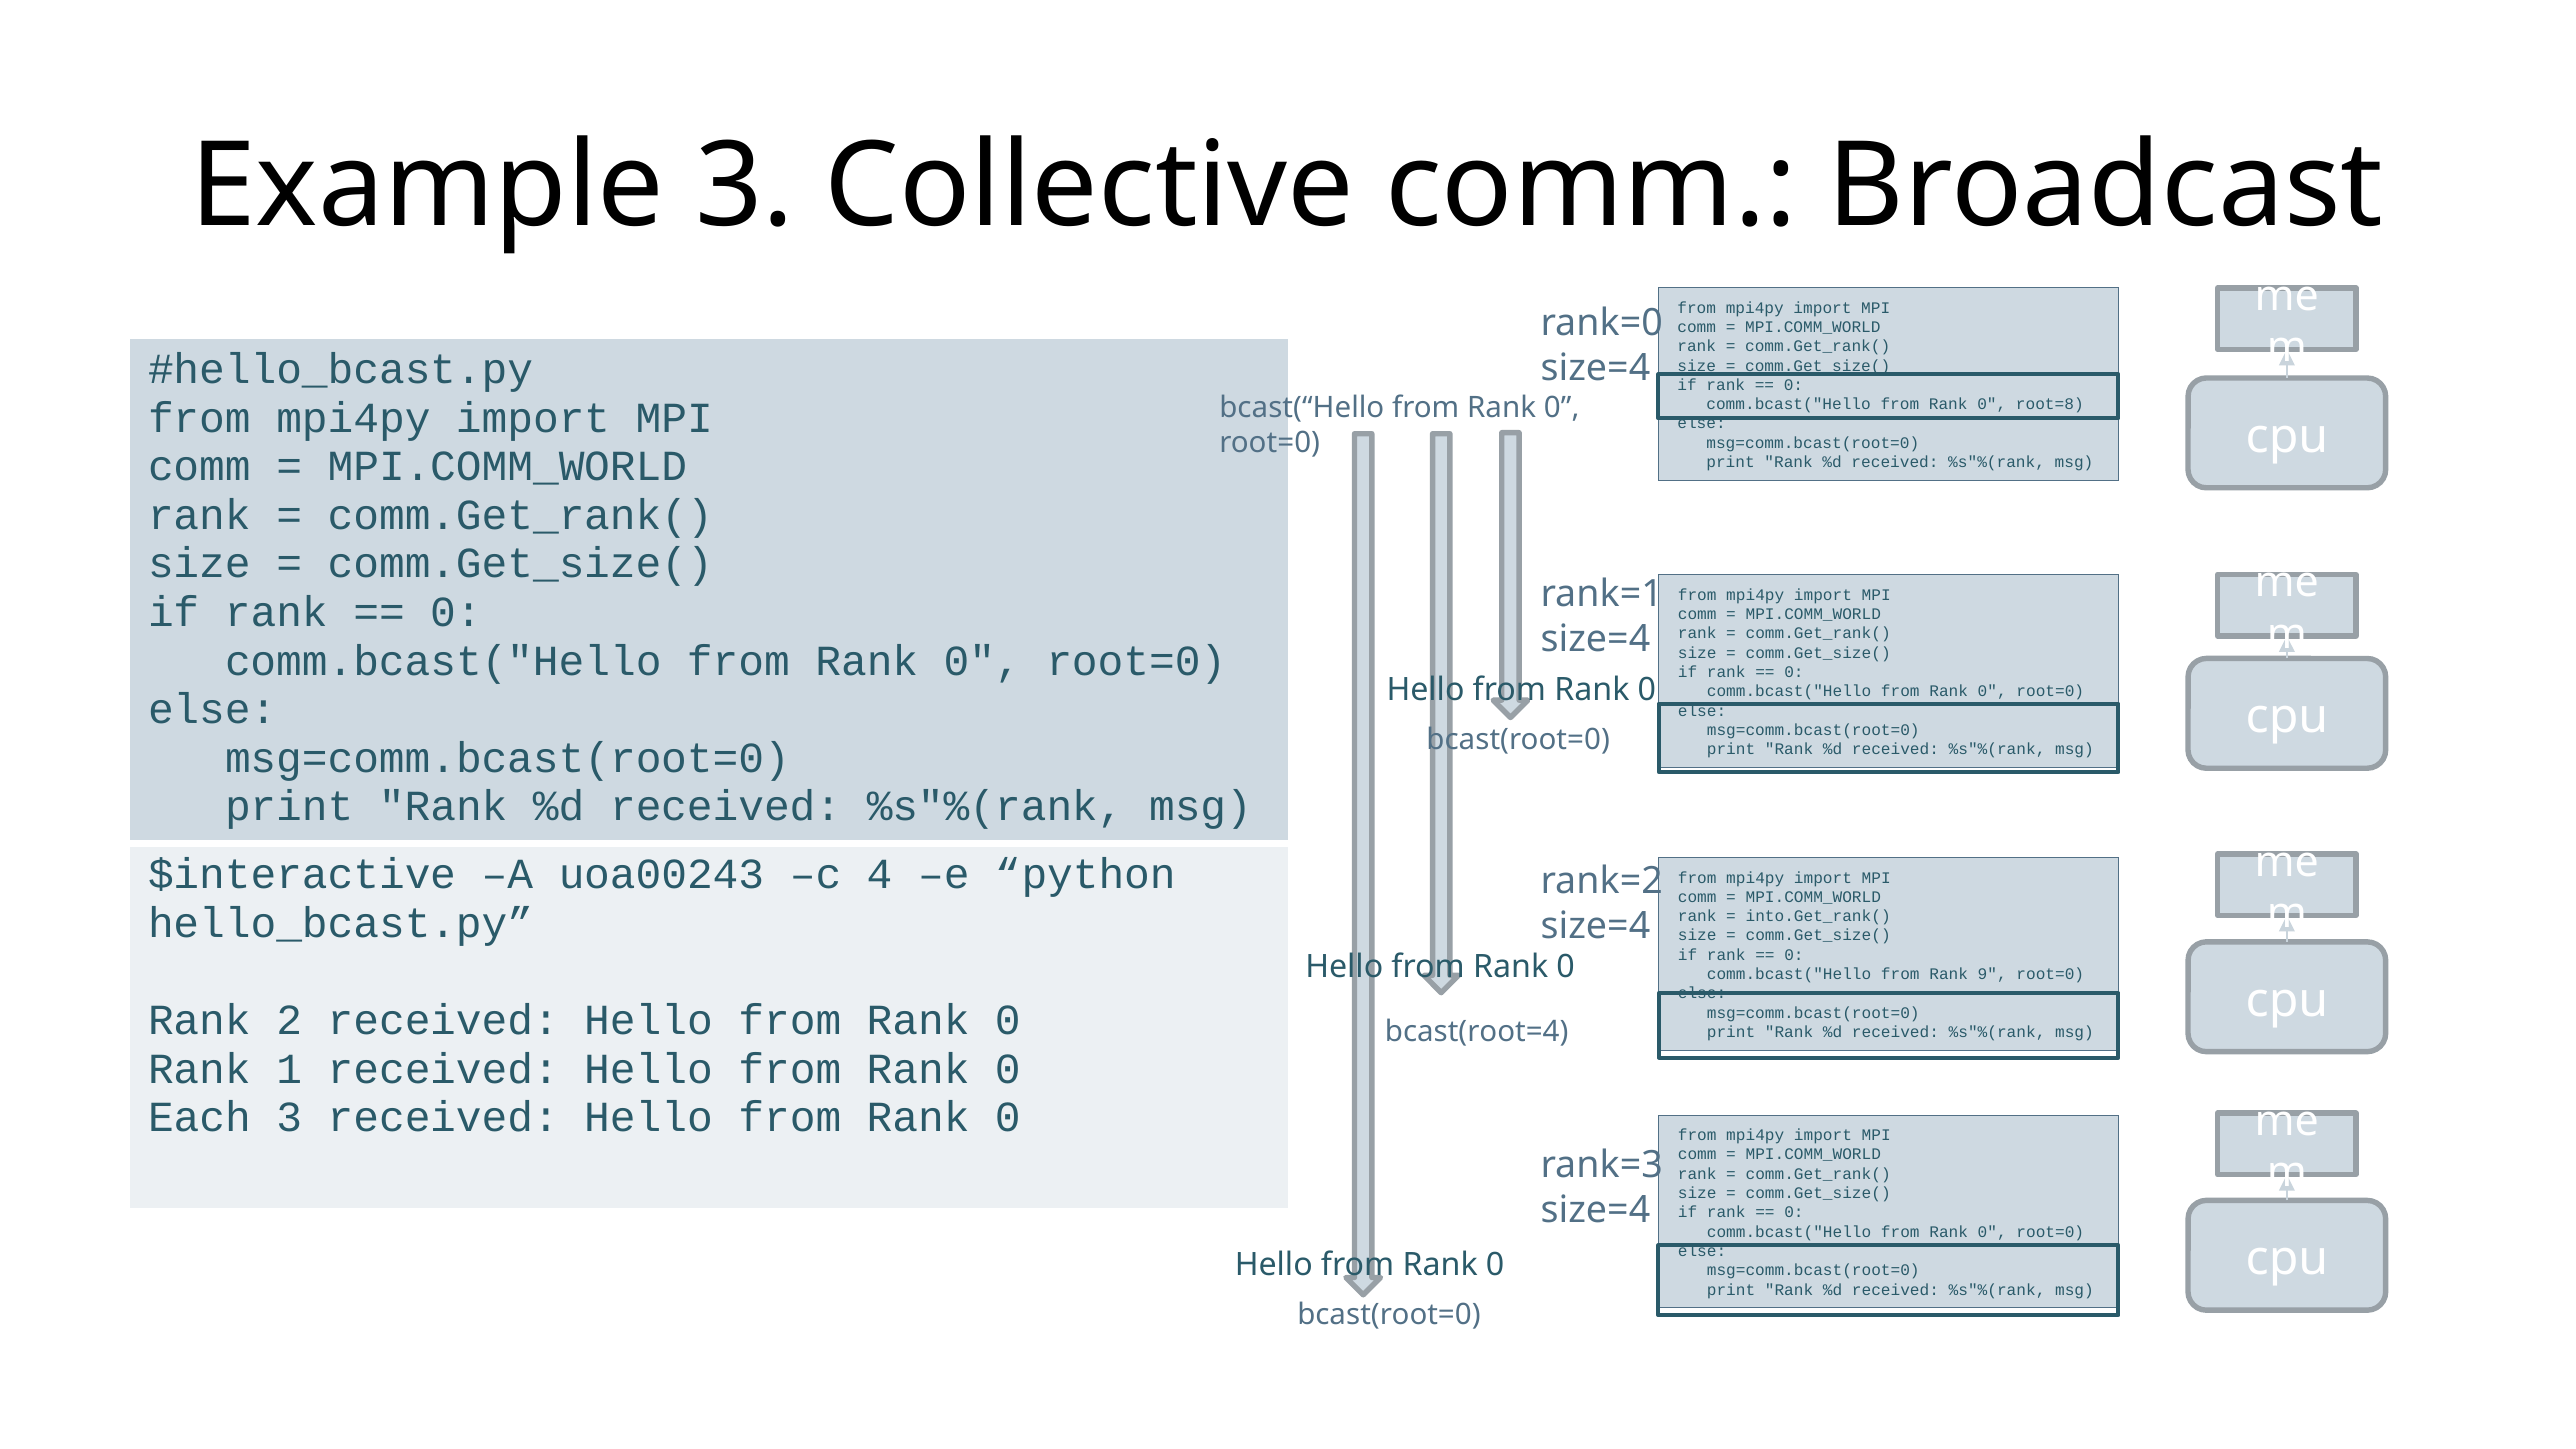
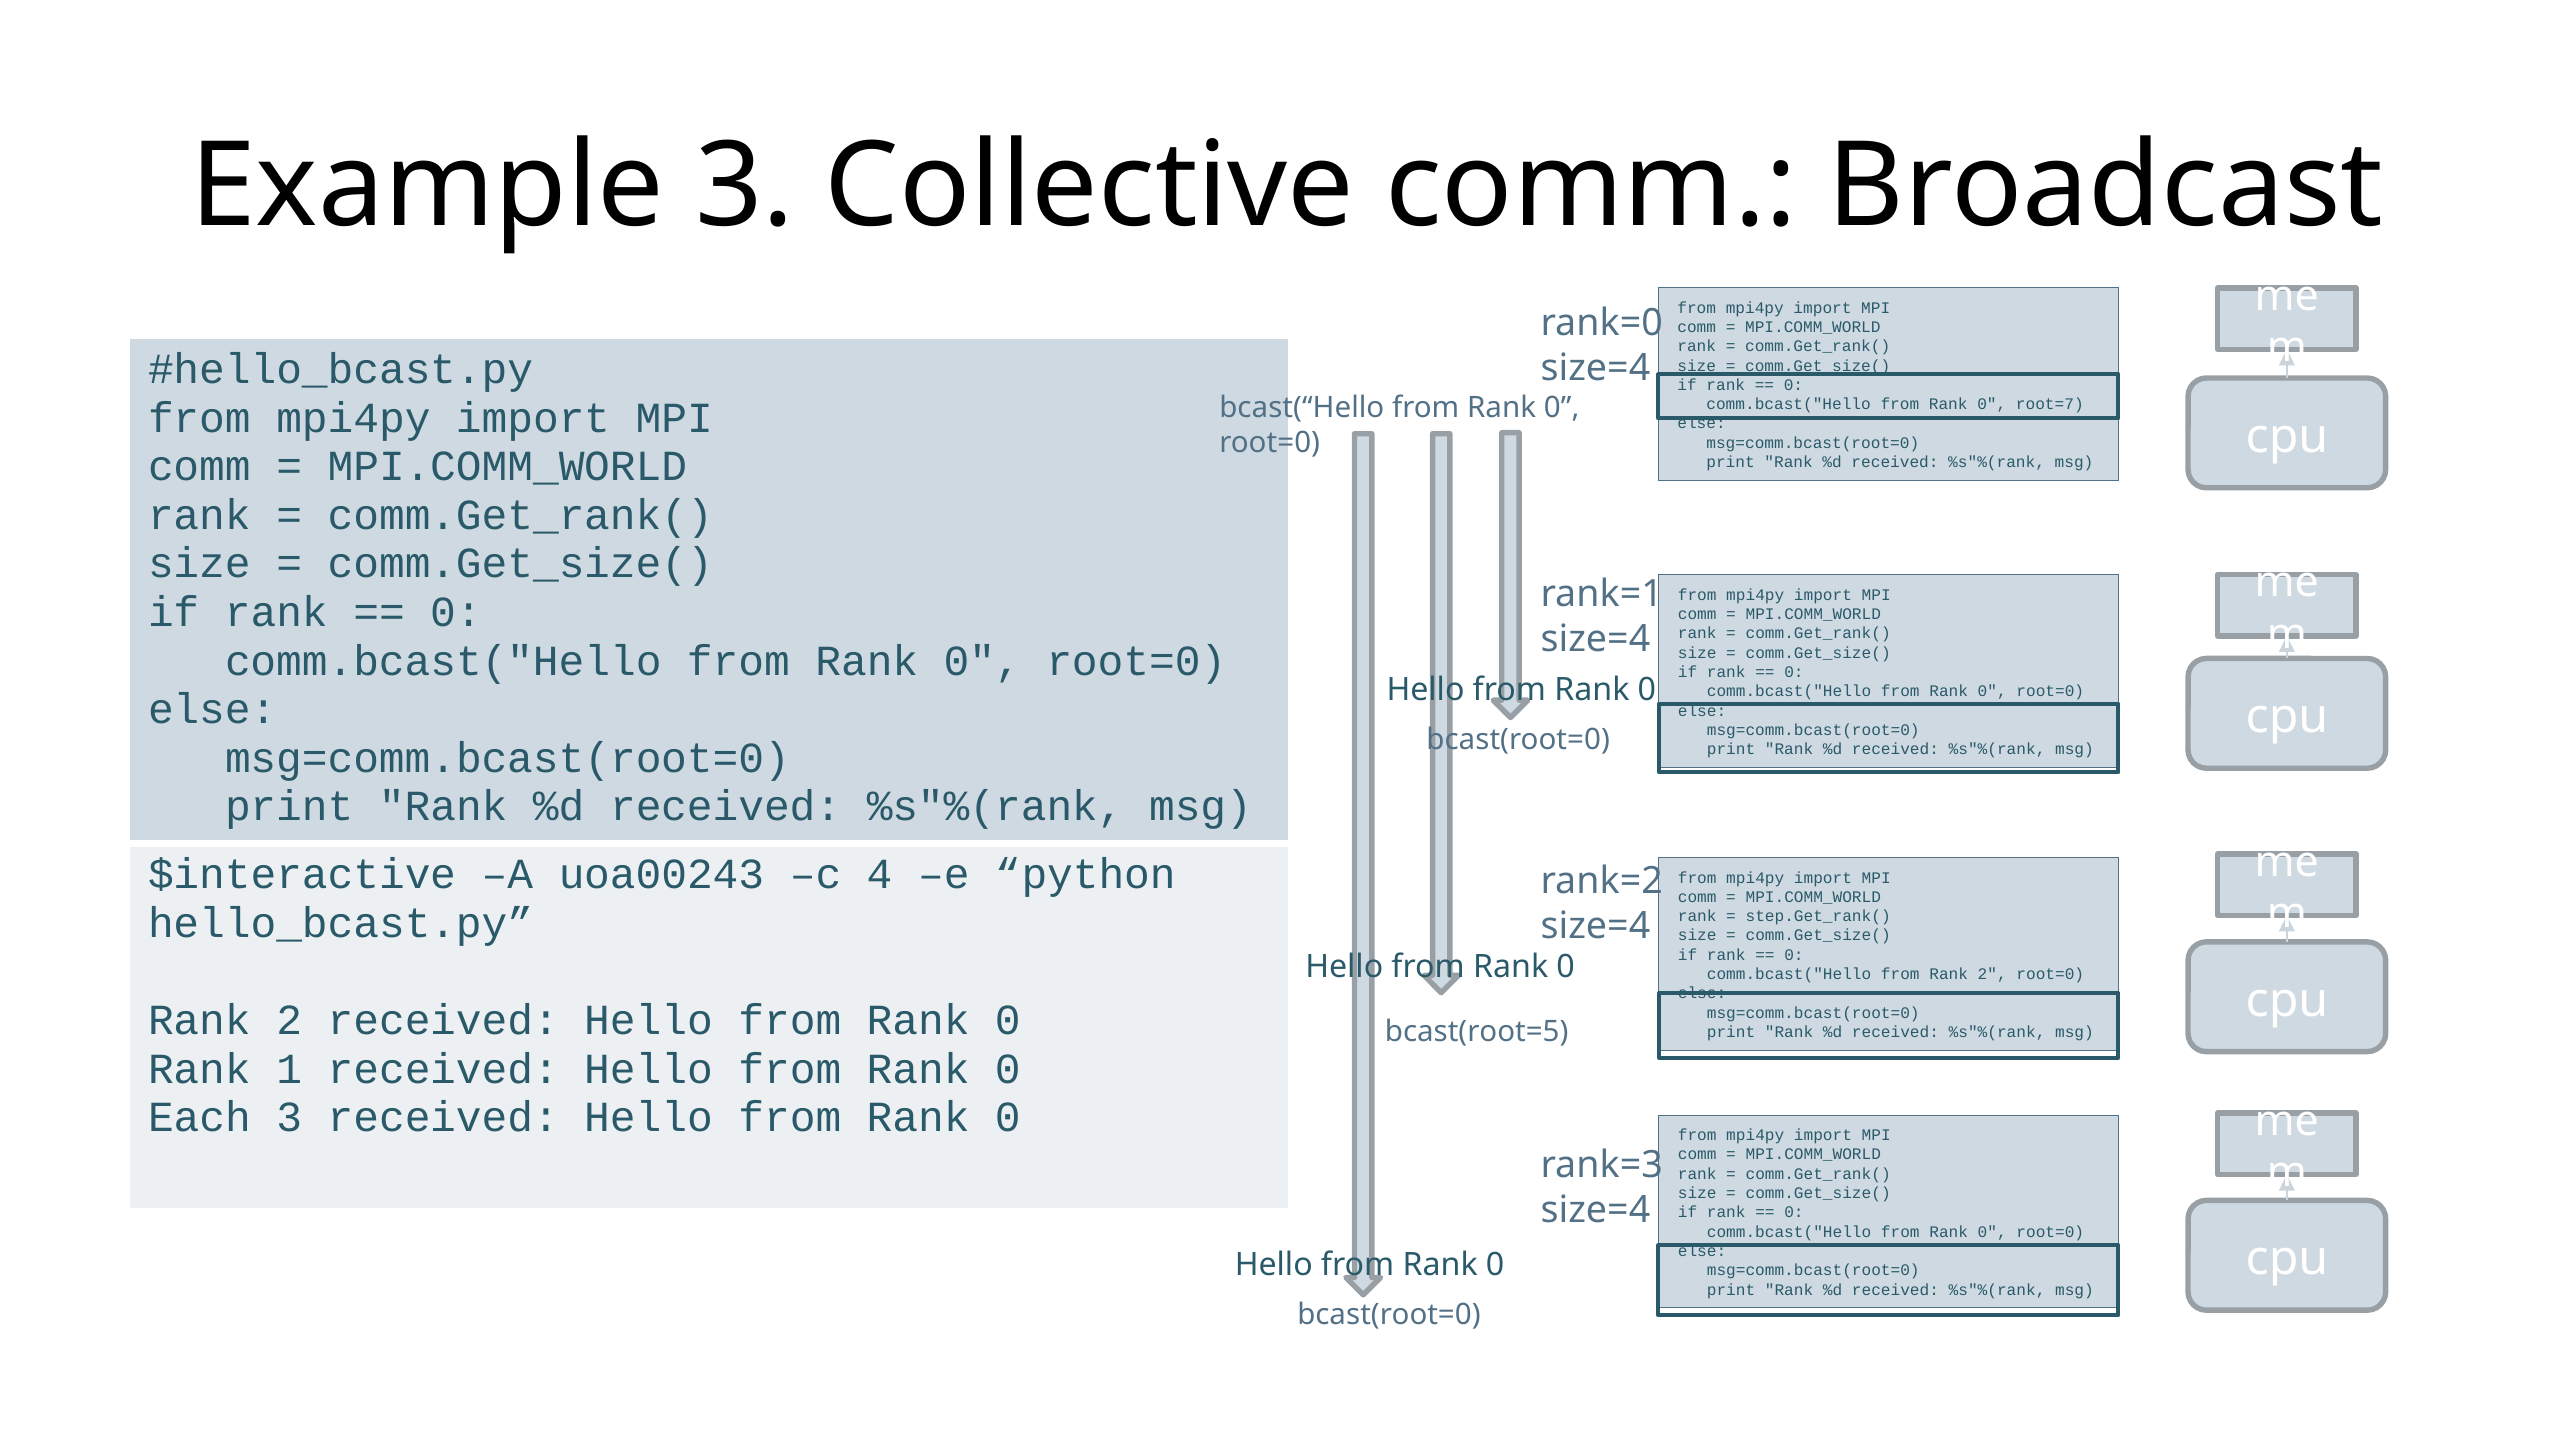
root=8: root=8 -> root=7 (2050, 404)
into.Get_rank(: into.Get_rank( -> step.Get_rank( (1818, 916)
from Rank 9: 9 -> 2 (1992, 974)
bcast(root=4: bcast(root=4 -> bcast(root=5 (1477, 1032)
